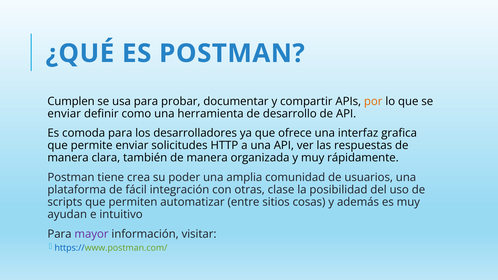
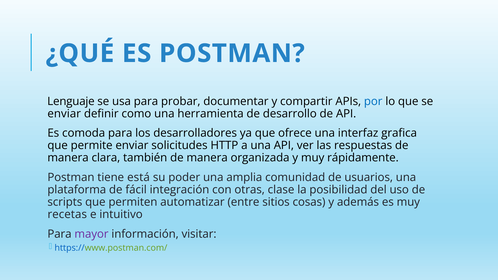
Cumplen: Cumplen -> Lenguaje (71, 101)
por colour: orange -> blue (373, 101)
crea: crea -> está (139, 177)
ayudan: ayudan -> recetas (67, 214)
